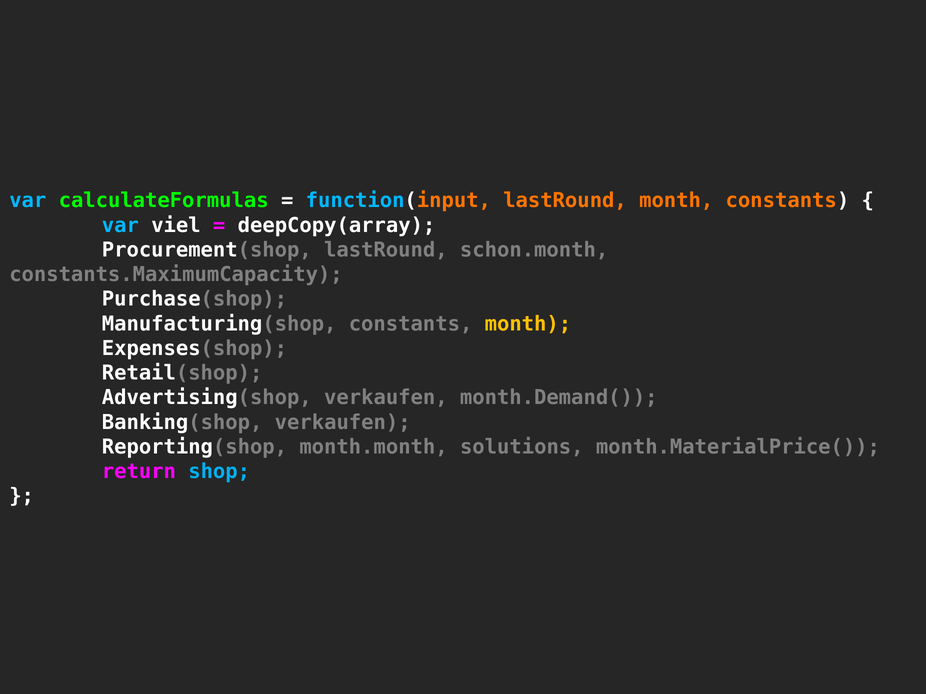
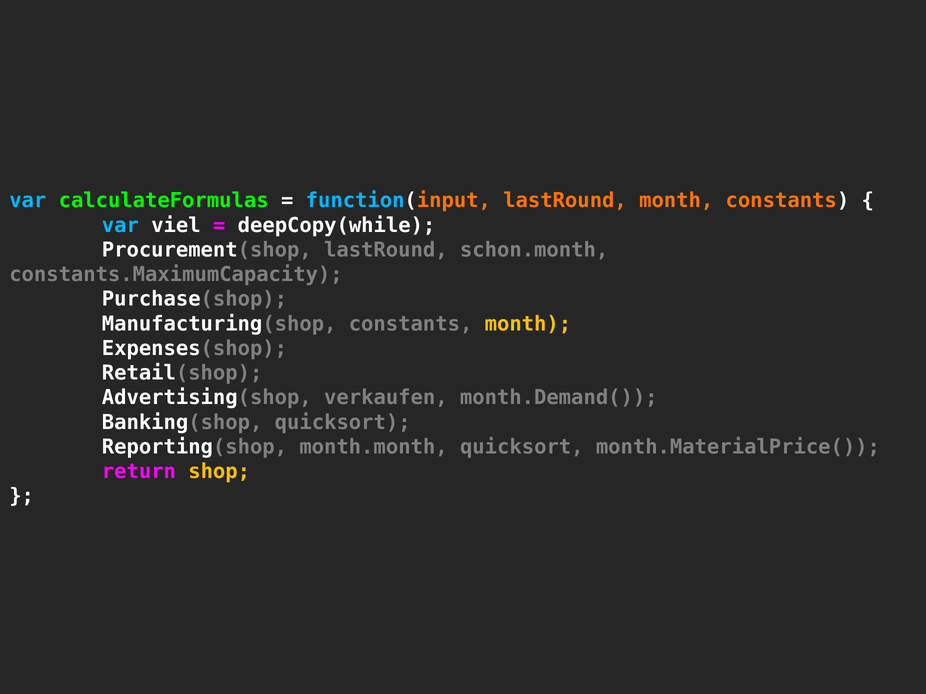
deepCopy(array: deepCopy(array -> deepCopy(while (337, 225)
Banking(shop verkaufen: verkaufen -> quicksort (343, 423)
month.month solutions: solutions -> quicksort (522, 447)
shop colour: light blue -> yellow (219, 472)
